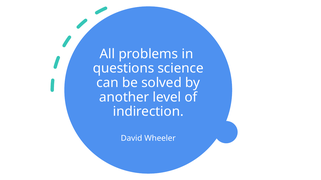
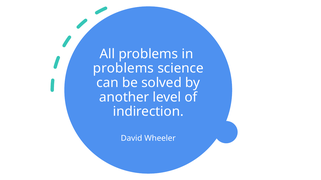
questions: questions -> problems (123, 69)
